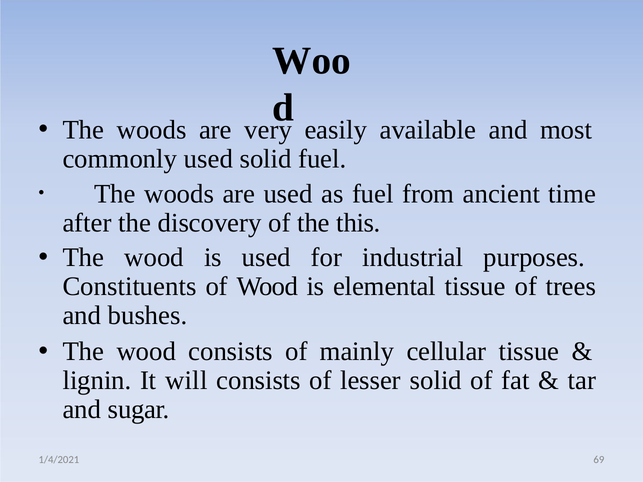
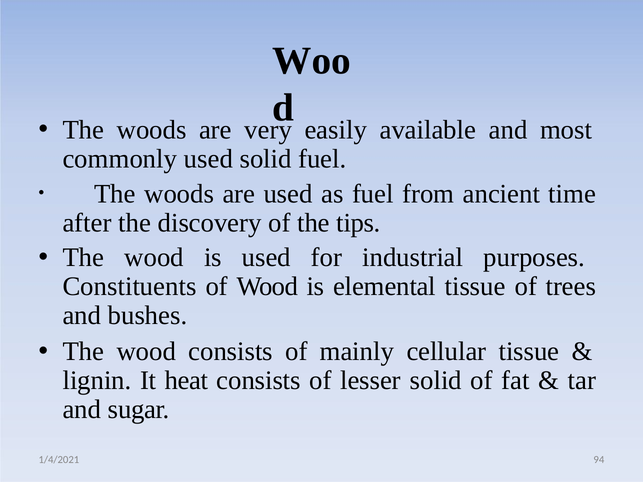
this: this -> tips (359, 223)
will: will -> heat (187, 381)
69: 69 -> 94 (599, 460)
